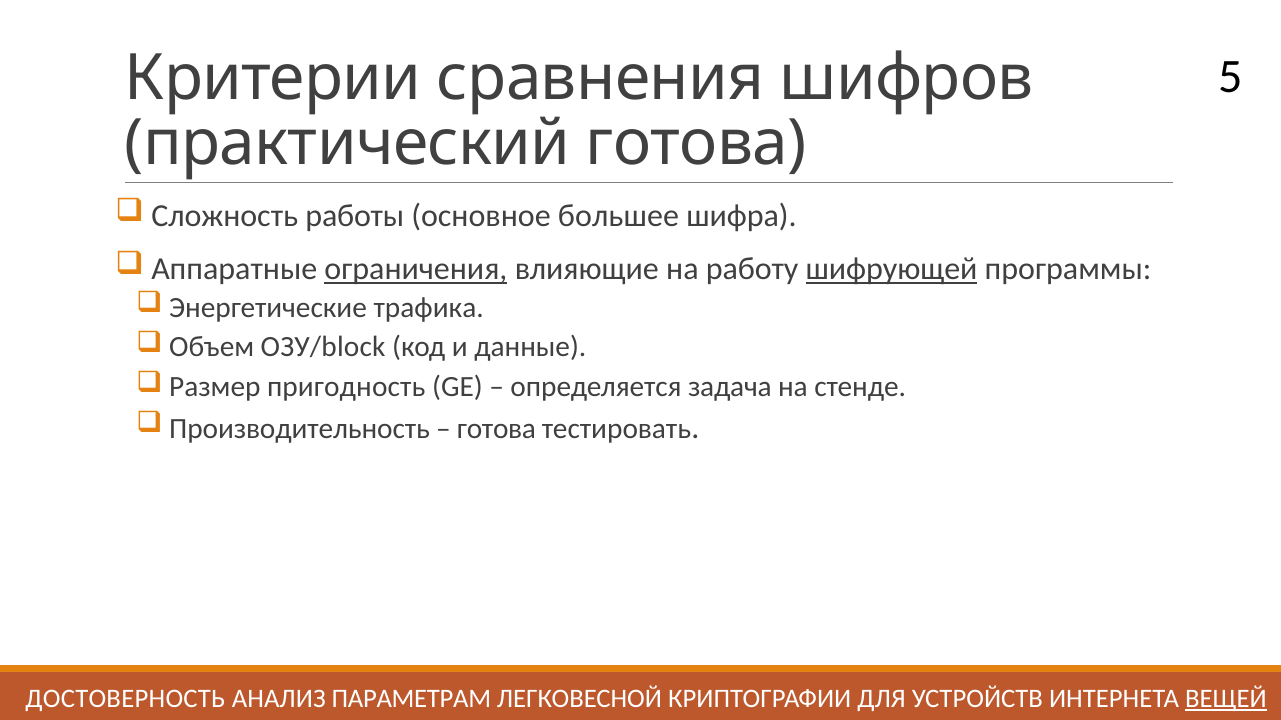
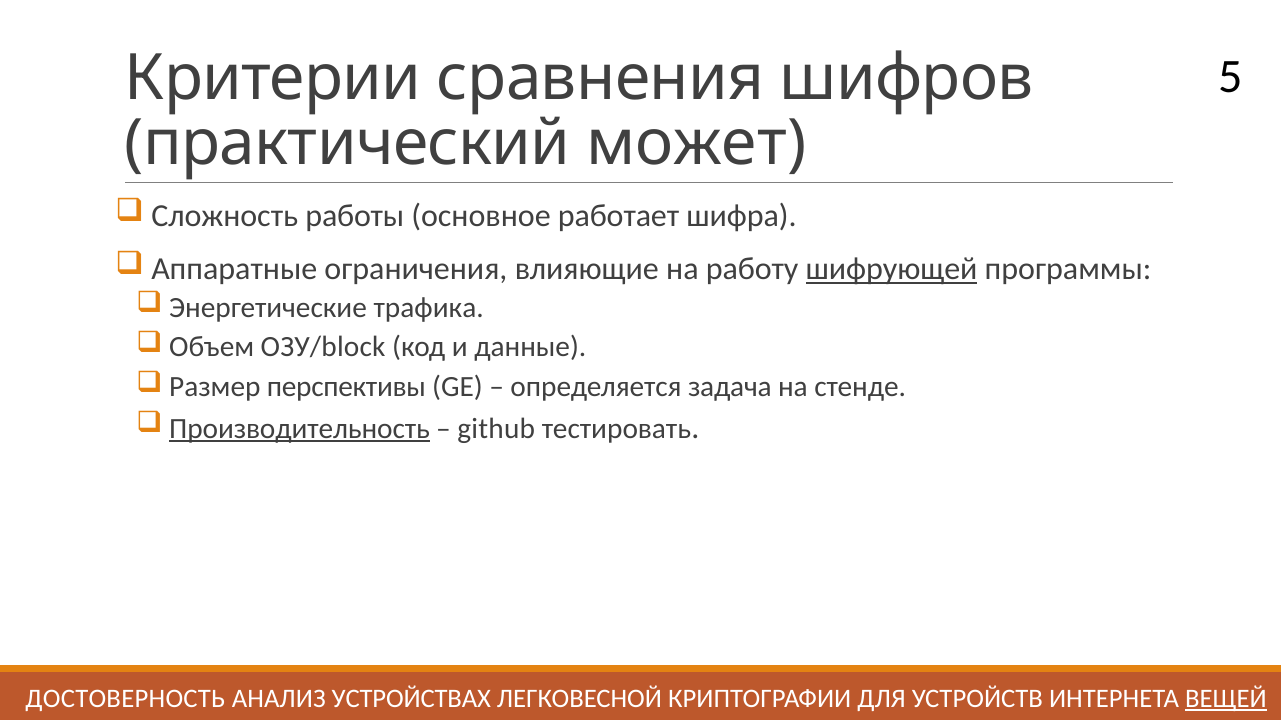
практический готова: готова -> может (696, 144)
большее: большее -> работает (619, 216)
ограничения underline: present -> none (416, 269)
пригодность: пригодность -> перспективы (346, 387)
Производительность underline: none -> present (300, 429)
готова: готова -> github (496, 429)
ПАРАМЕТРАМ: ПАРАМЕТРАМ -> УСТРОЙСТВАХ (411, 699)
